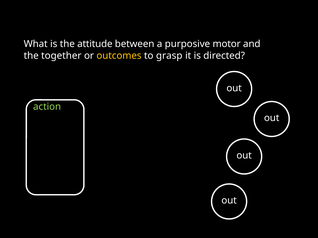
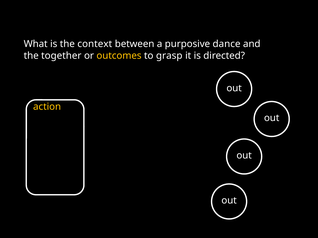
attitude: attitude -> context (95, 44)
motor: motor -> dance (227, 44)
action colour: light green -> yellow (47, 107)
